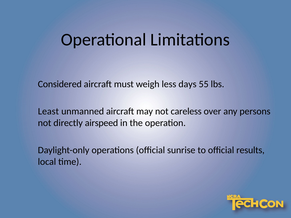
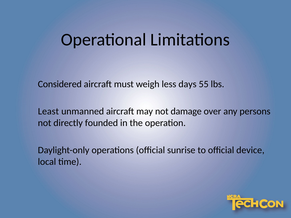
careless: careless -> damage (186, 111)
airspeed: airspeed -> founded (101, 123)
results: results -> device (250, 150)
